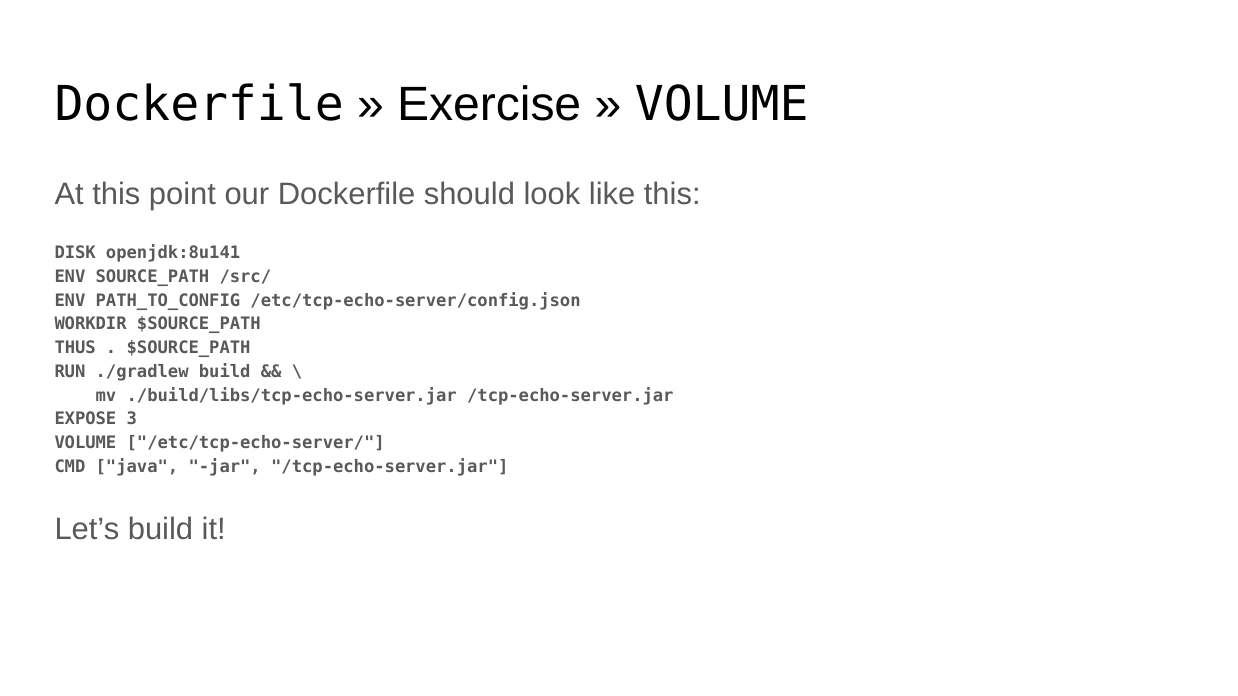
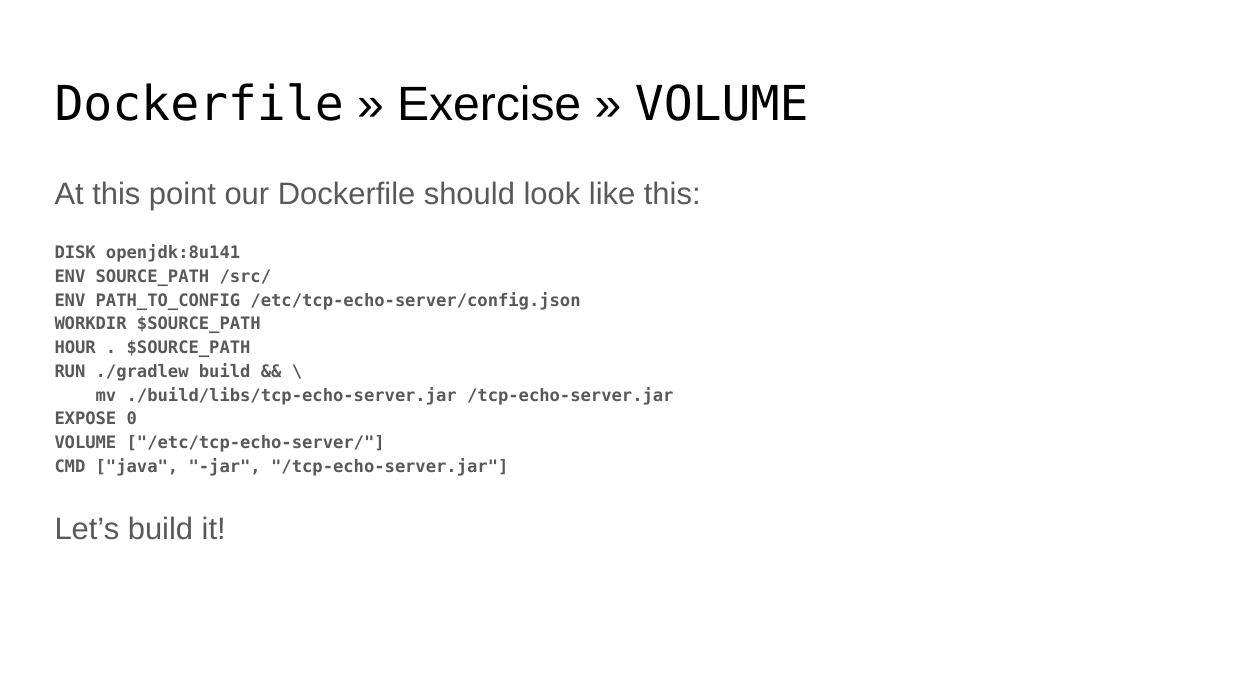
THUS: THUS -> HOUR (75, 348)
3: 3 -> 0 (132, 419)
